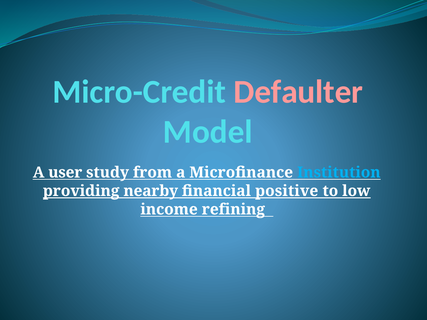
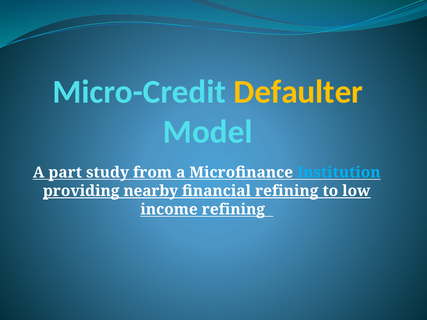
Defaulter colour: pink -> yellow (298, 92)
user: user -> part (65, 173)
financial positive: positive -> refining (287, 191)
